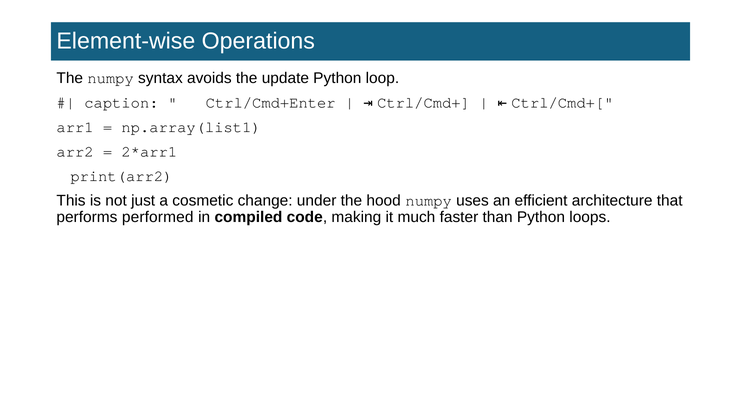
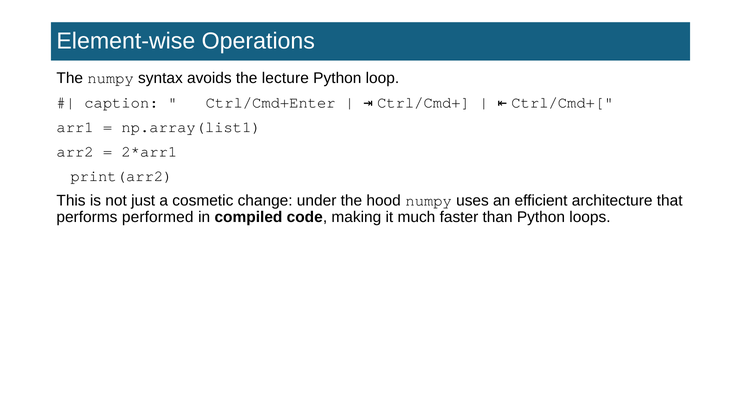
update: update -> lecture (285, 78)
